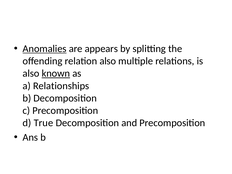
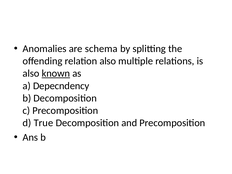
Anomalies underline: present -> none (45, 49)
appears: appears -> schema (101, 49)
Relationships: Relationships -> Depecndency (61, 86)
